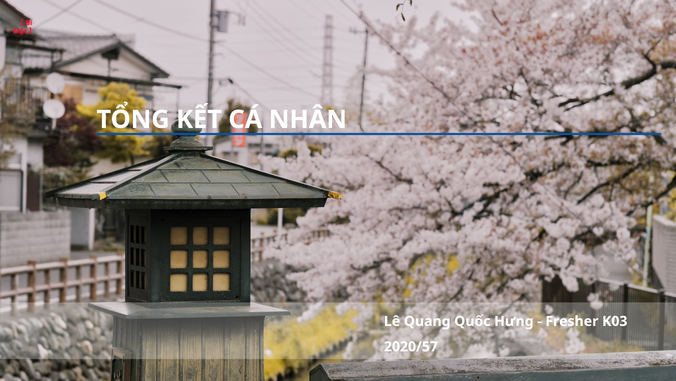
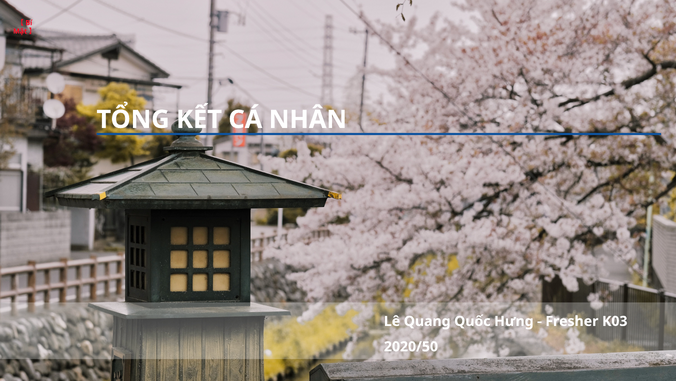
2020/57: 2020/57 -> 2020/50 (411, 346)
